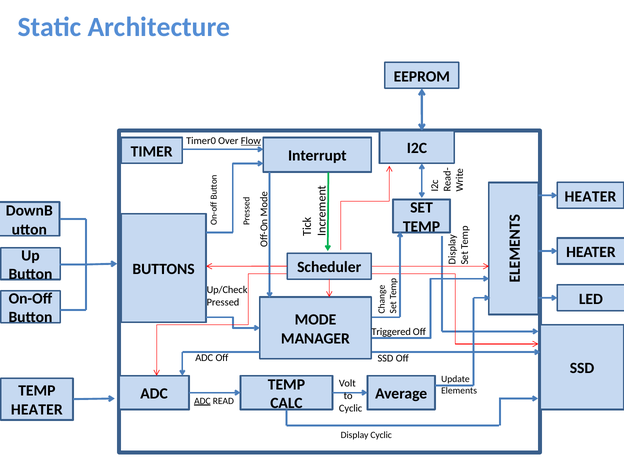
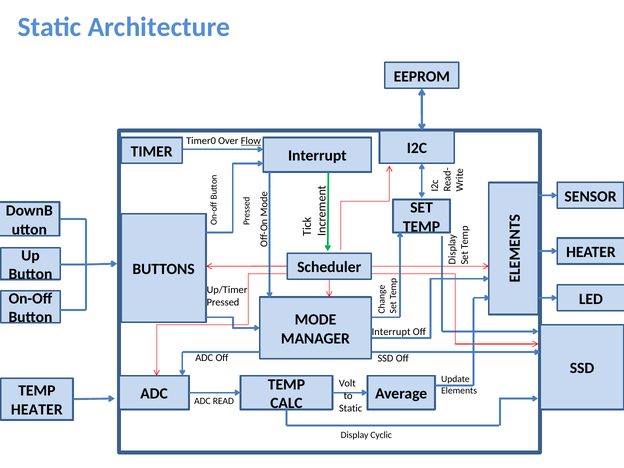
HEATER: HEATER -> SENSOR (591, 196)
Up/Check: Up/Check -> Up/Timer (227, 290)
Triggered: Triggered -> Interrupt (391, 332)
ADC underline: present -> none (202, 401)
Cyclic: Cyclic -> Static (351, 408)
